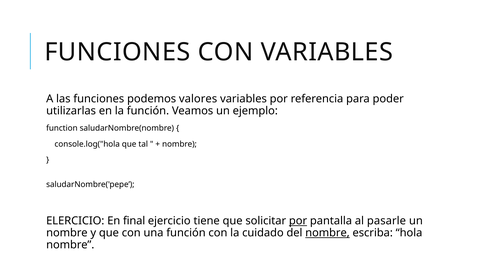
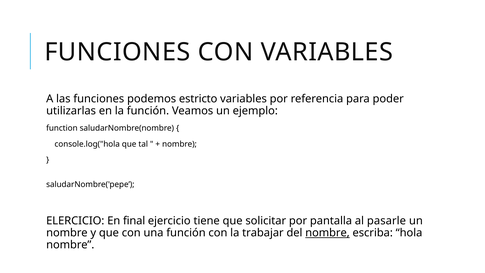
valores: valores -> estricto (198, 99)
por underline: present -> none (298, 221)
cuidado: cuidado -> trabajar (263, 233)
